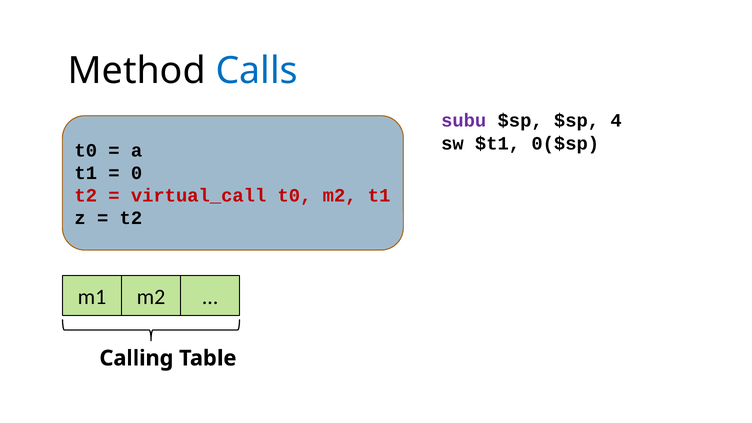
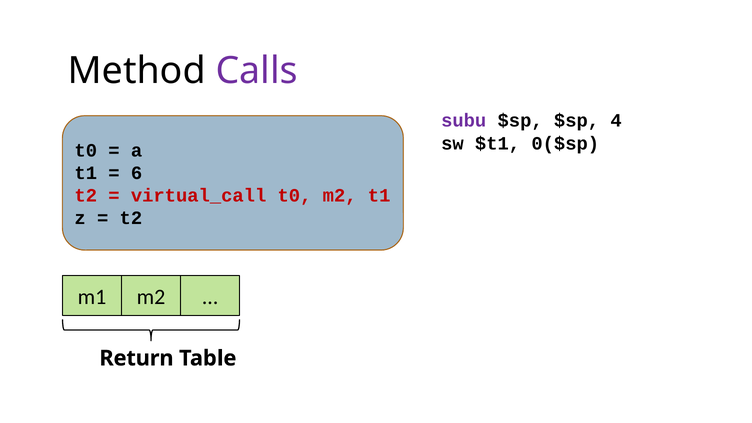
Calls colour: blue -> purple (257, 71)
0: 0 -> 6 (137, 173)
Calling: Calling -> Return (136, 358)
